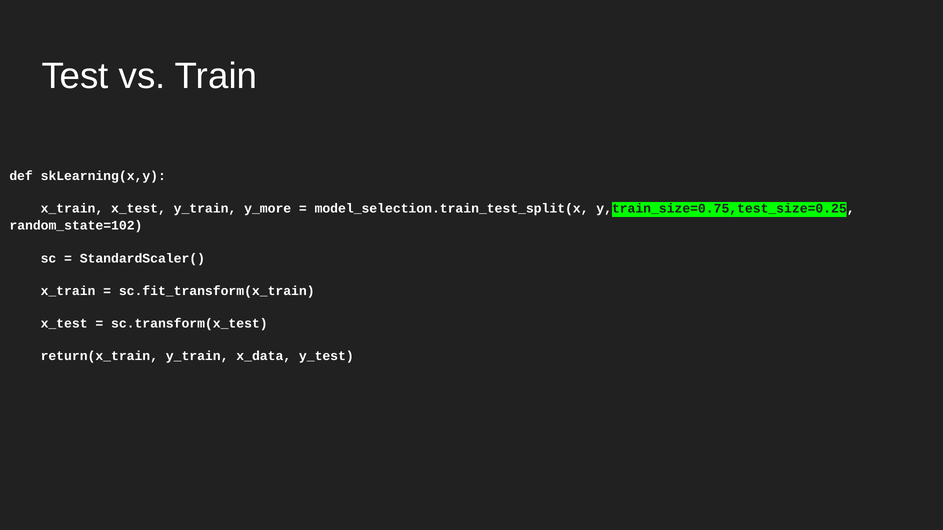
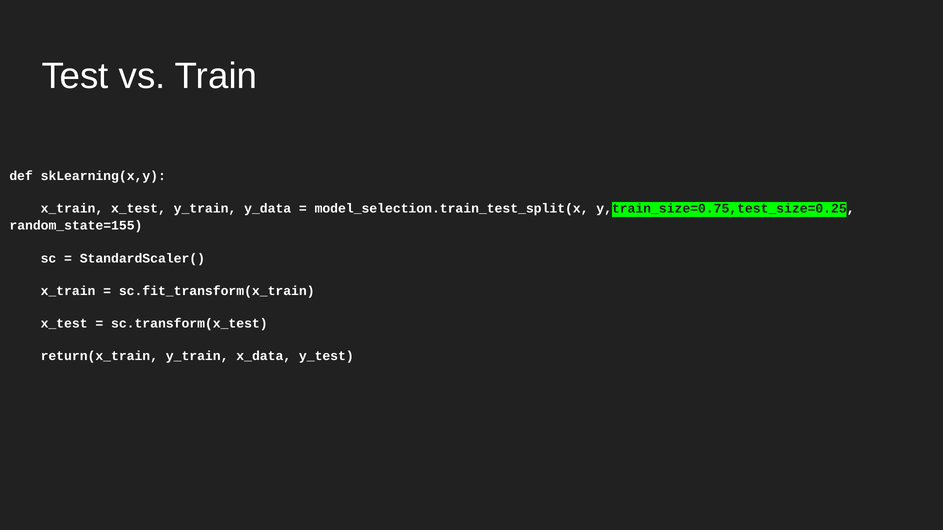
y_more: y_more -> y_data (268, 209)
random_state=102: random_state=102 -> random_state=155 (76, 226)
